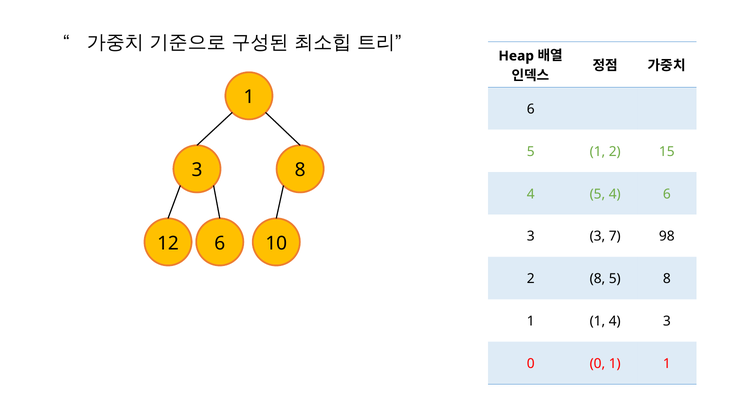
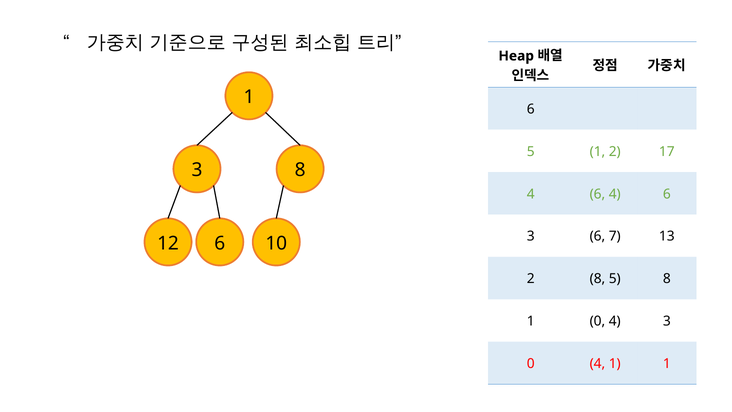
15: 15 -> 17 (667, 151)
5: 5 -> 6 (597, 194)
3 3: 3 -> 6 (597, 236)
98: 98 -> 13 (667, 236)
1: 1 -> 0 (597, 321)
0: 0 -> 4 (597, 363)
